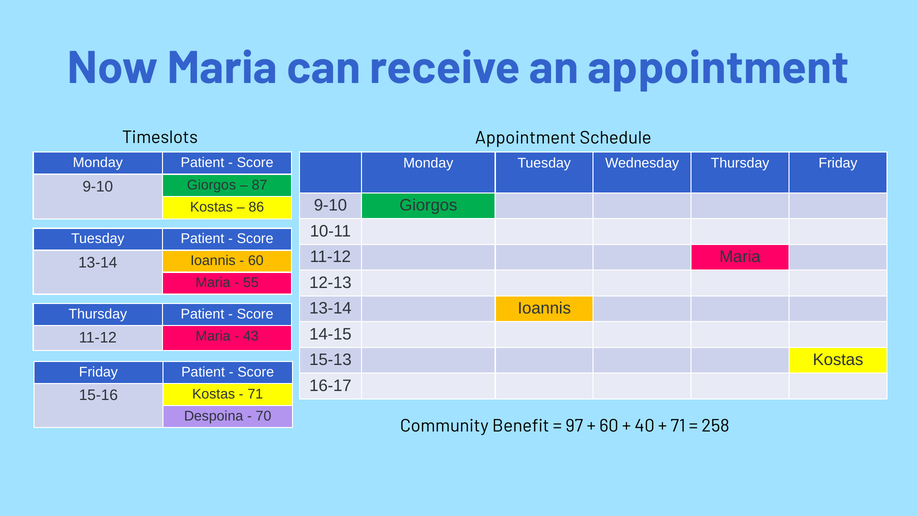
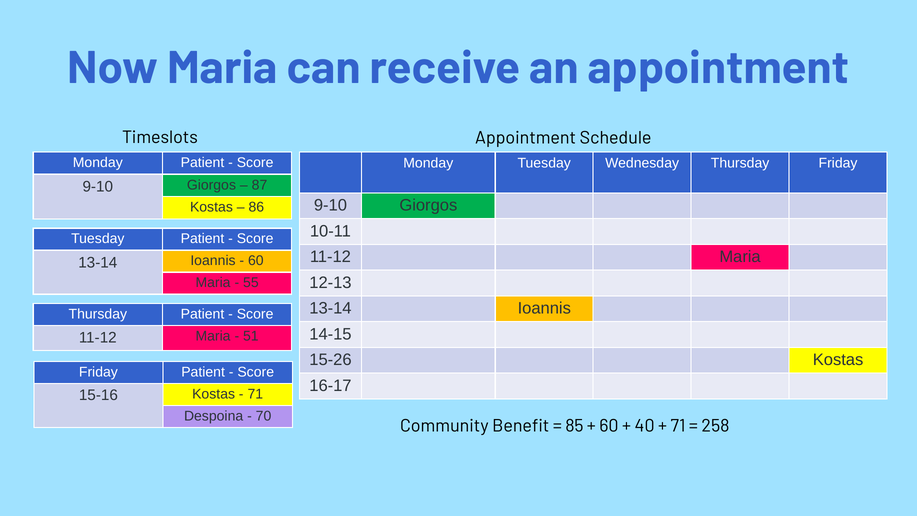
43: 43 -> 51 (251, 336)
15-13: 15-13 -> 15-26 (330, 360)
97: 97 -> 85 (574, 426)
